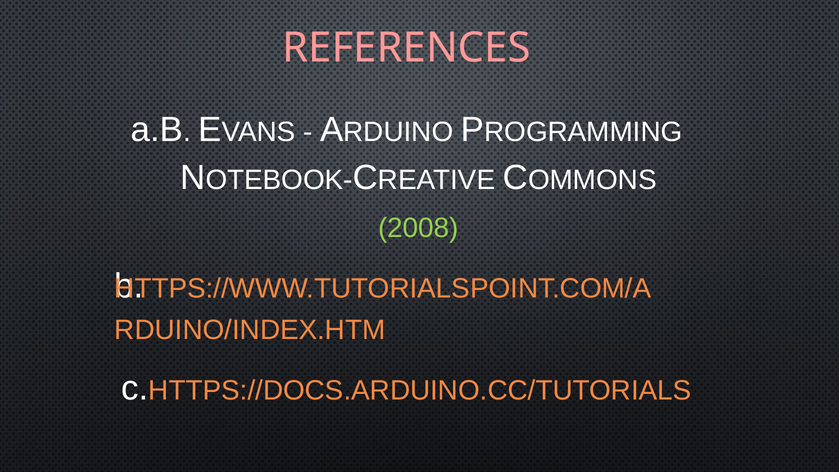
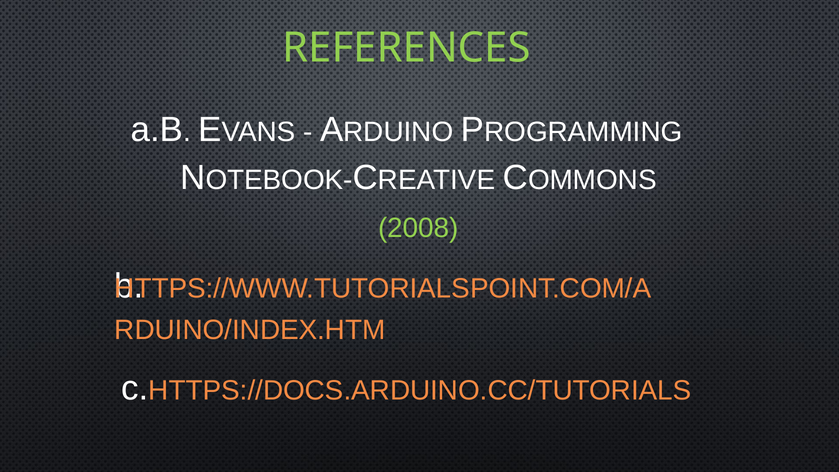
REFERENCES colour: pink -> light green (407, 48)
